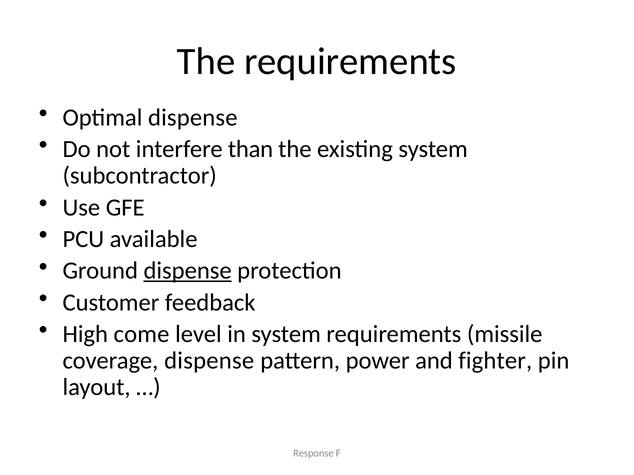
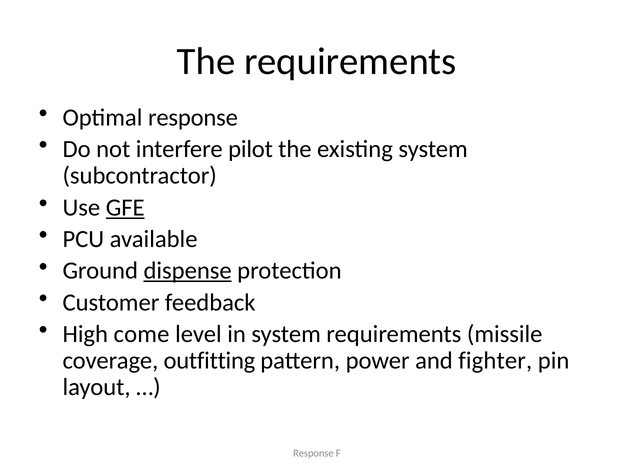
Optimal dispense: dispense -> response (193, 118)
than: than -> pilot (251, 149)
GFE underline: none -> present (125, 208)
coverage dispense: dispense -> outfitting (209, 361)
